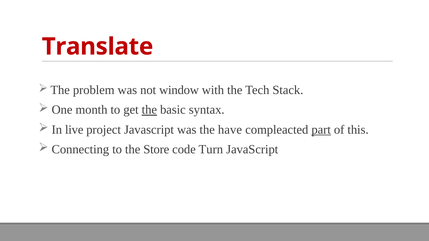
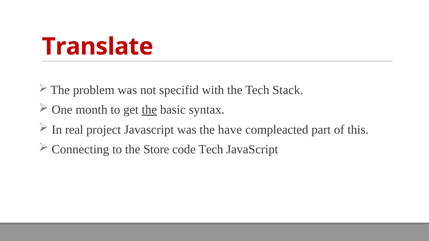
window: window -> specifid (179, 90)
live: live -> real (74, 130)
part underline: present -> none (321, 130)
code Turn: Turn -> Tech (211, 149)
